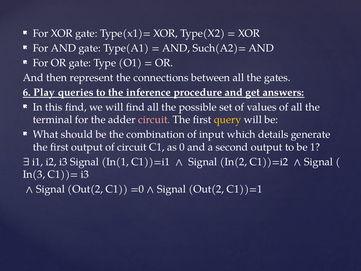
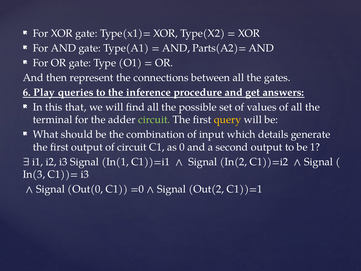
Such(A2)=: Such(A2)= -> Parts(A2)= (219, 48)
this find: find -> that (76, 107)
circuit colour: pink -> light green (154, 120)
Out(2: Out(2 -> Out(0 (85, 189)
